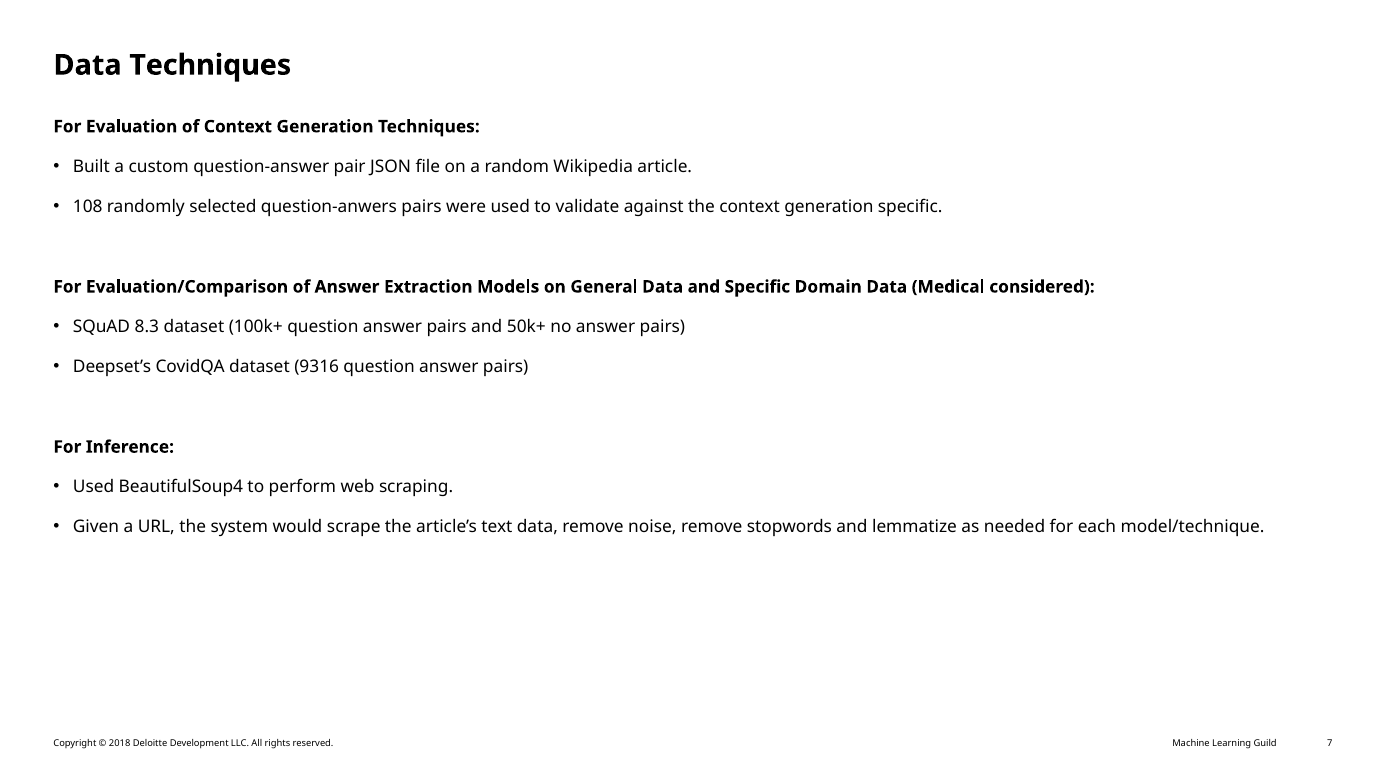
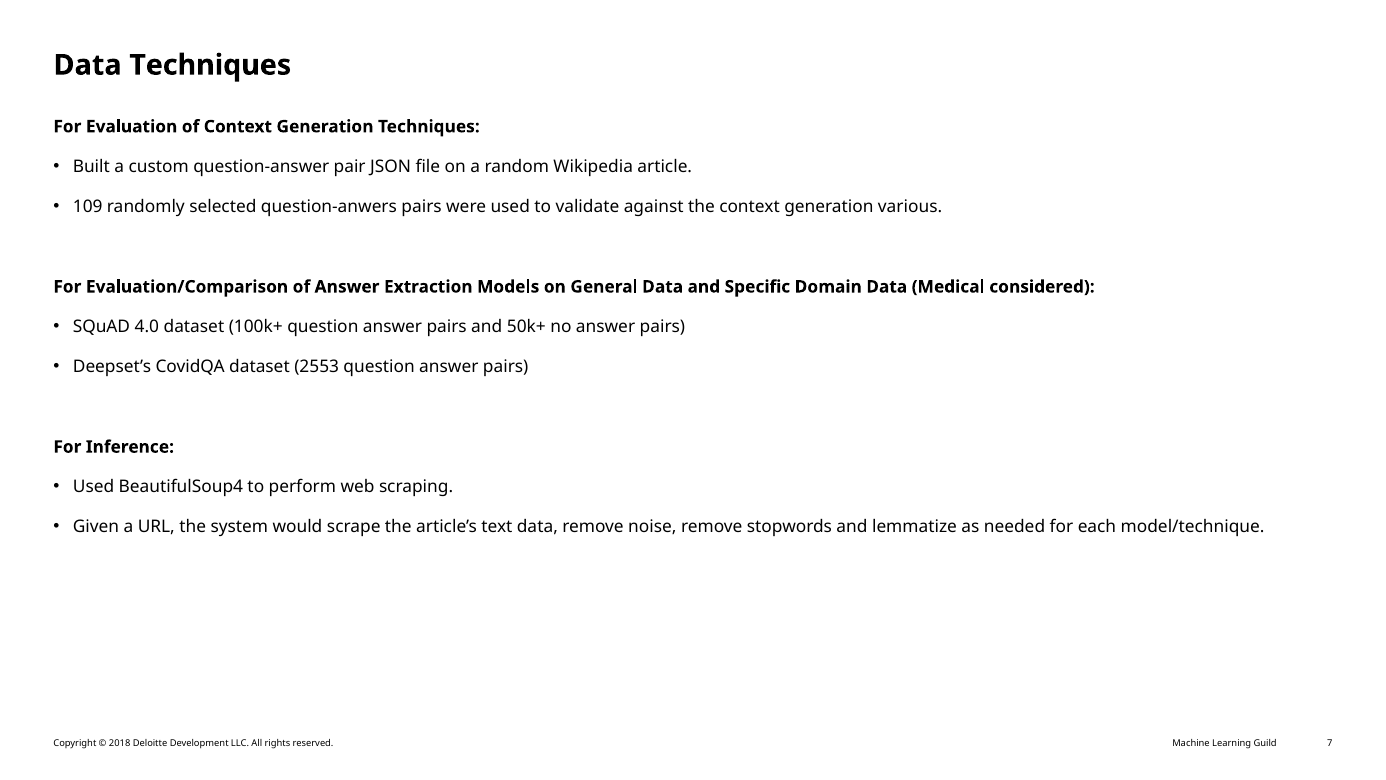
108: 108 -> 109 (88, 207)
generation specific: specific -> various (910, 207)
8.3: 8.3 -> 4.0 (147, 327)
9316: 9316 -> 2553 (317, 367)
